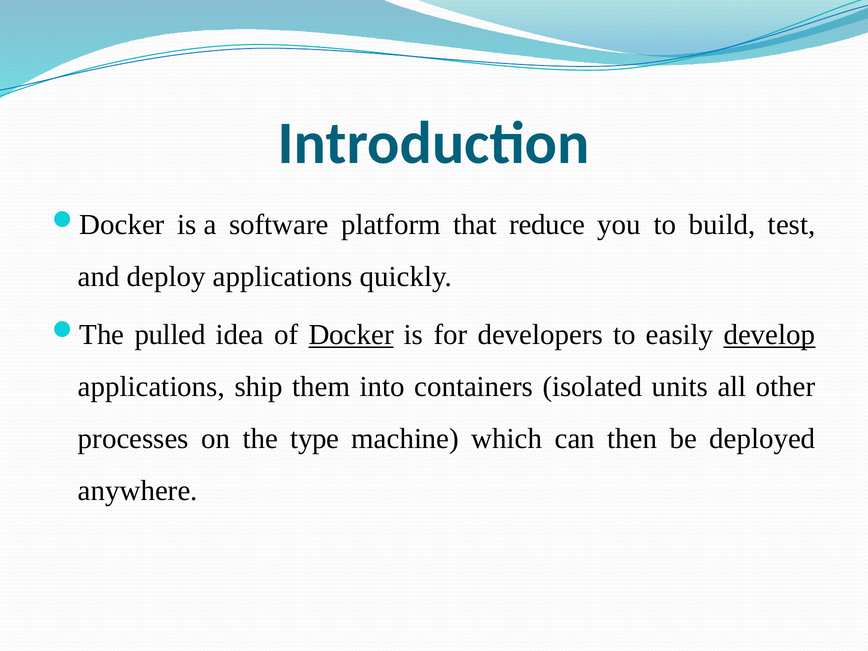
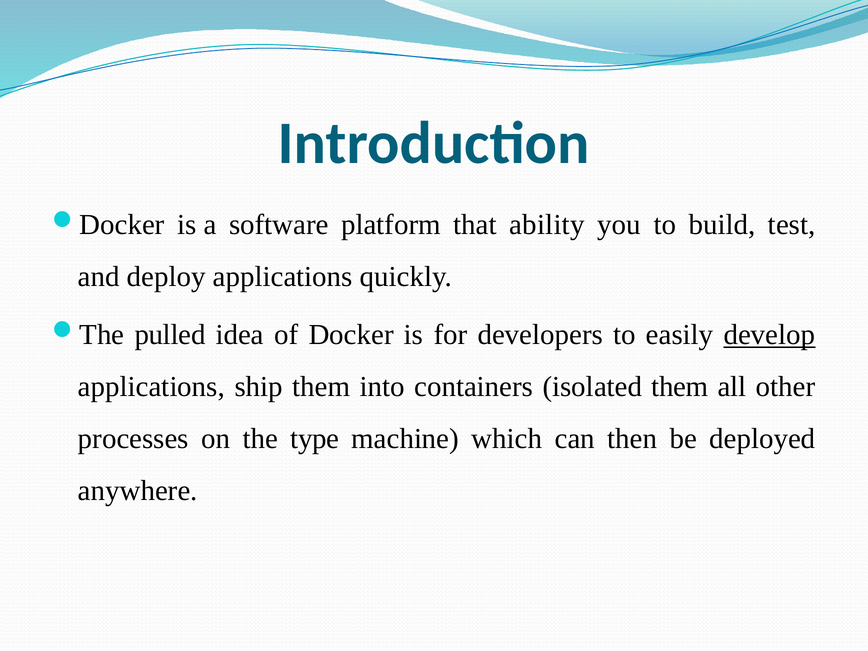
reduce: reduce -> ability (547, 225)
Docker underline: present -> none (351, 335)
isolated units: units -> them (680, 387)
